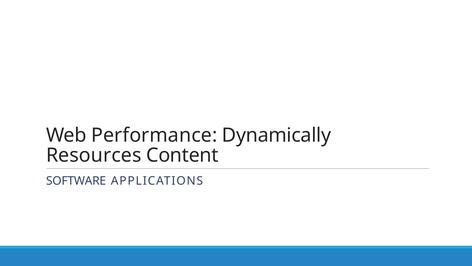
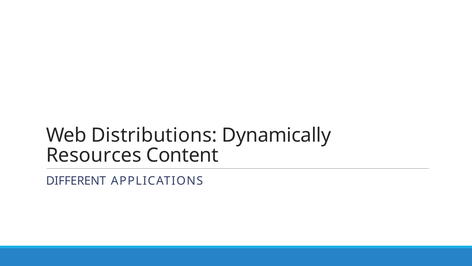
Performance: Performance -> Distributions (154, 135)
SOFTWARE: SOFTWARE -> DIFFERENT (76, 181)
